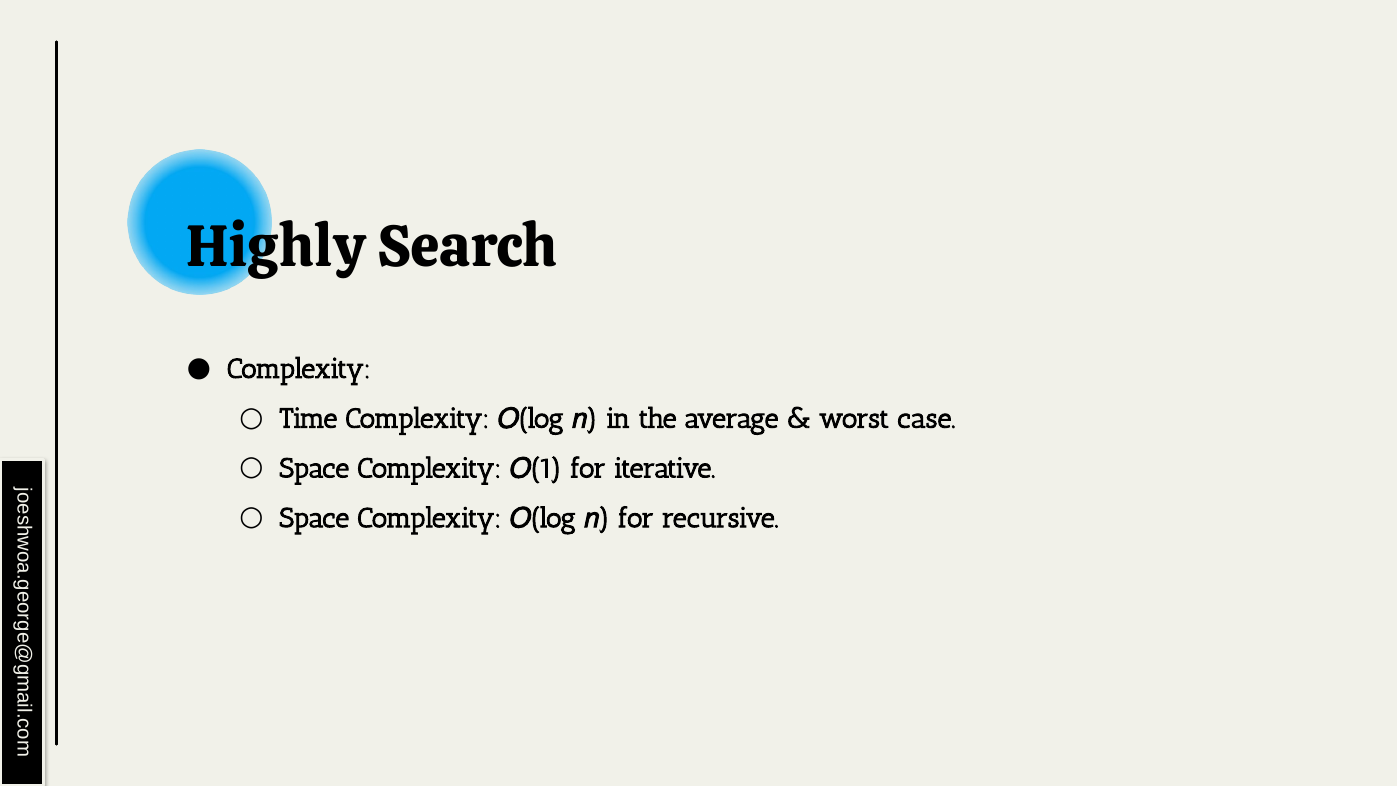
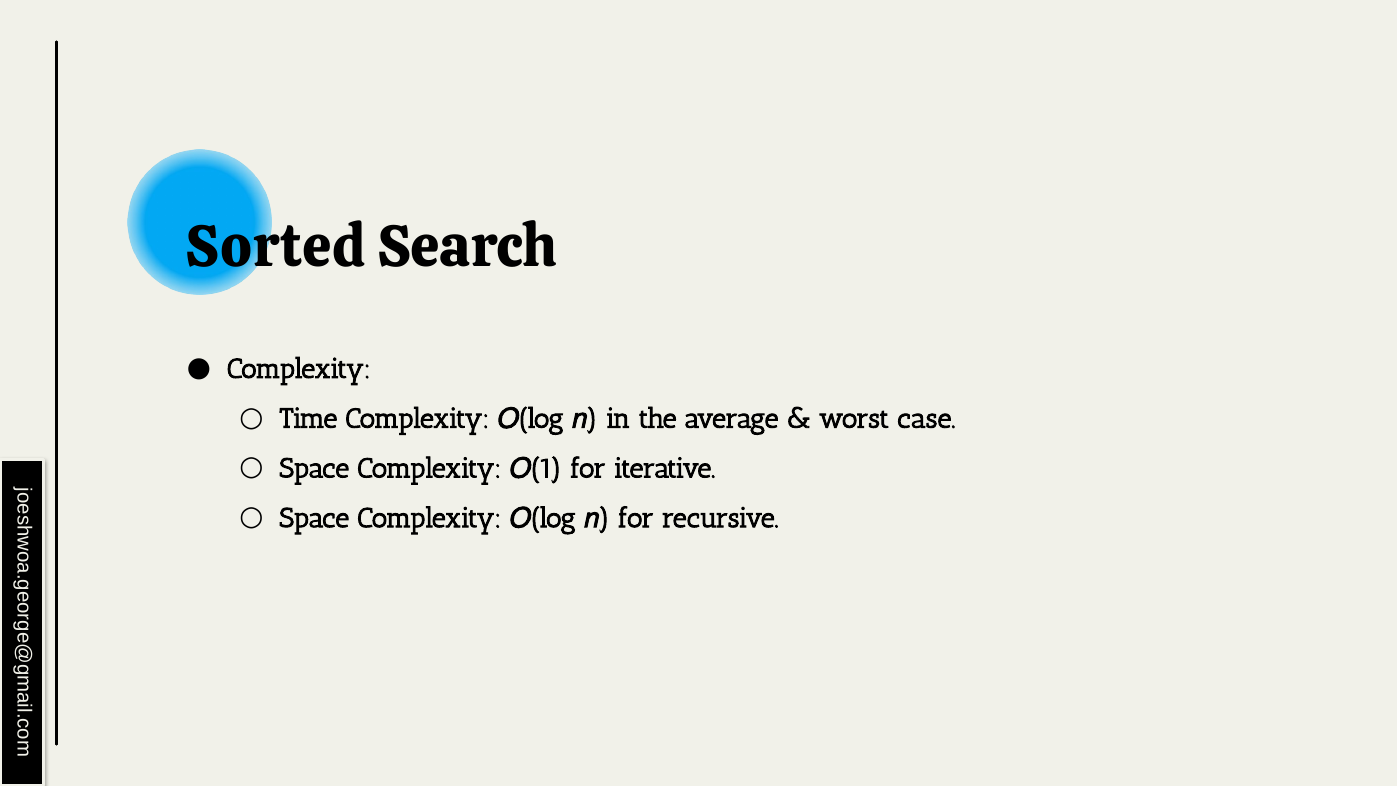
Highly: Highly -> Sorted (276, 247)
